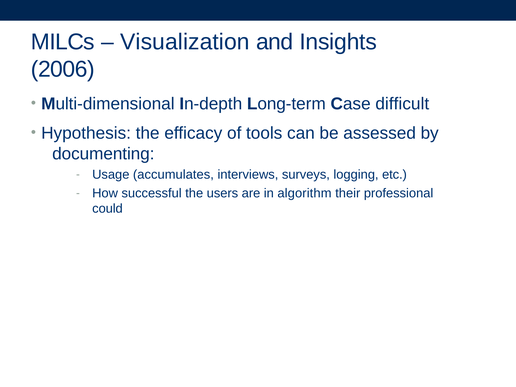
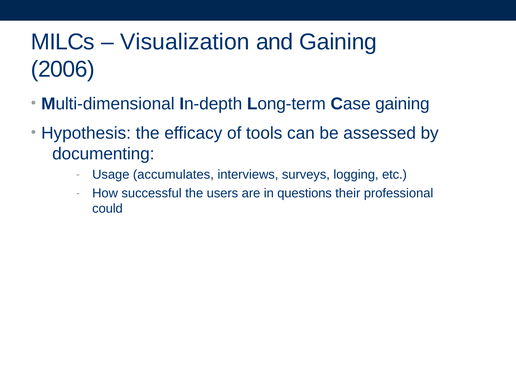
and Insights: Insights -> Gaining (338, 42)
Case difficult: difficult -> gaining (402, 104)
algorithm: algorithm -> questions (305, 193)
